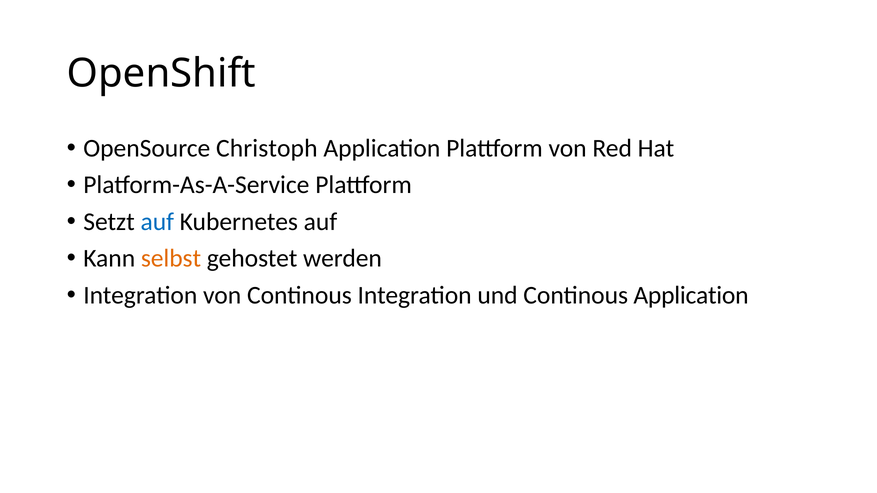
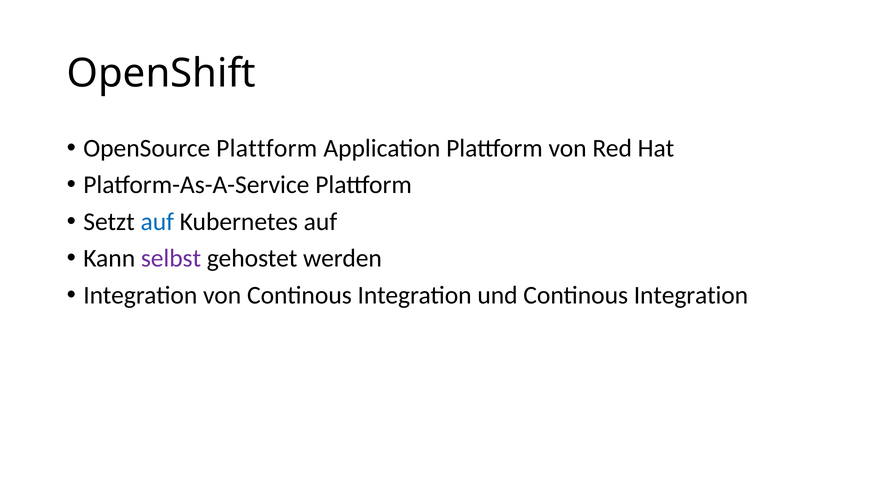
OpenSource Christoph: Christoph -> Plattform (267, 148)
selbst colour: orange -> purple (171, 259)
und Continous Application: Application -> Integration (691, 295)
